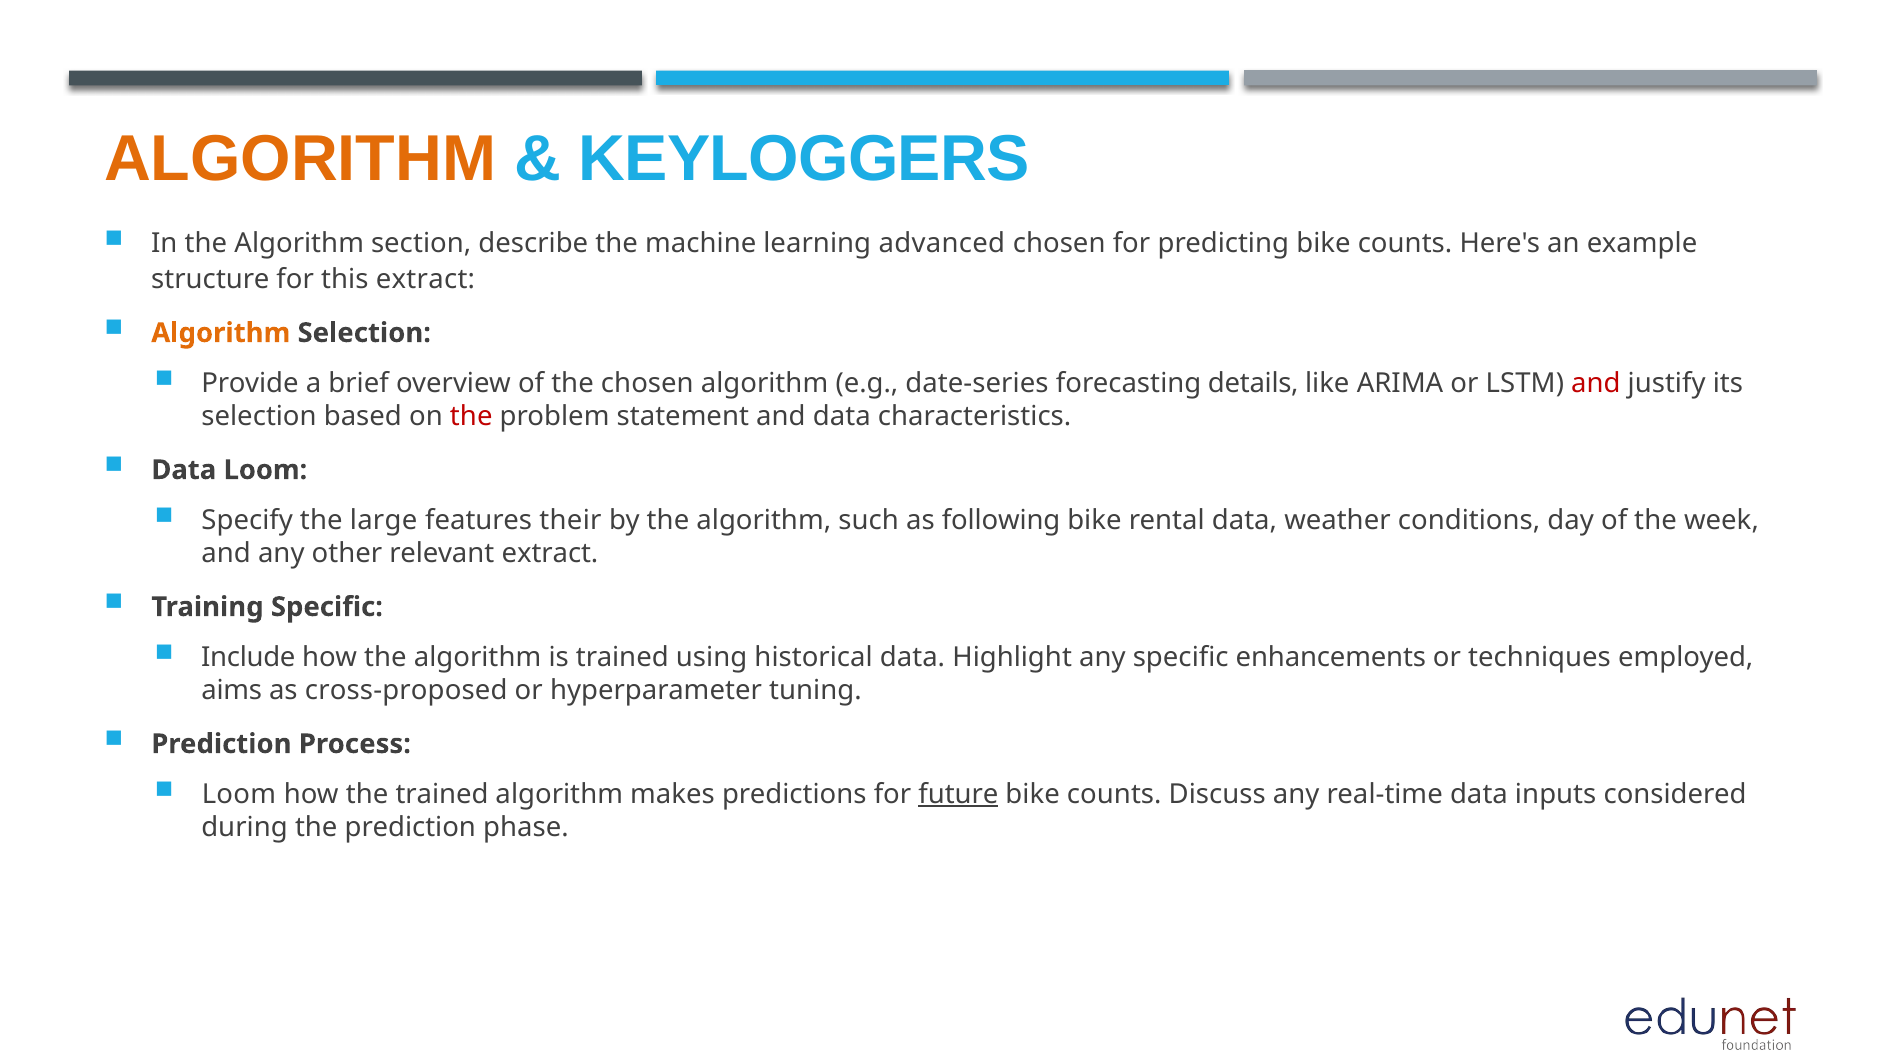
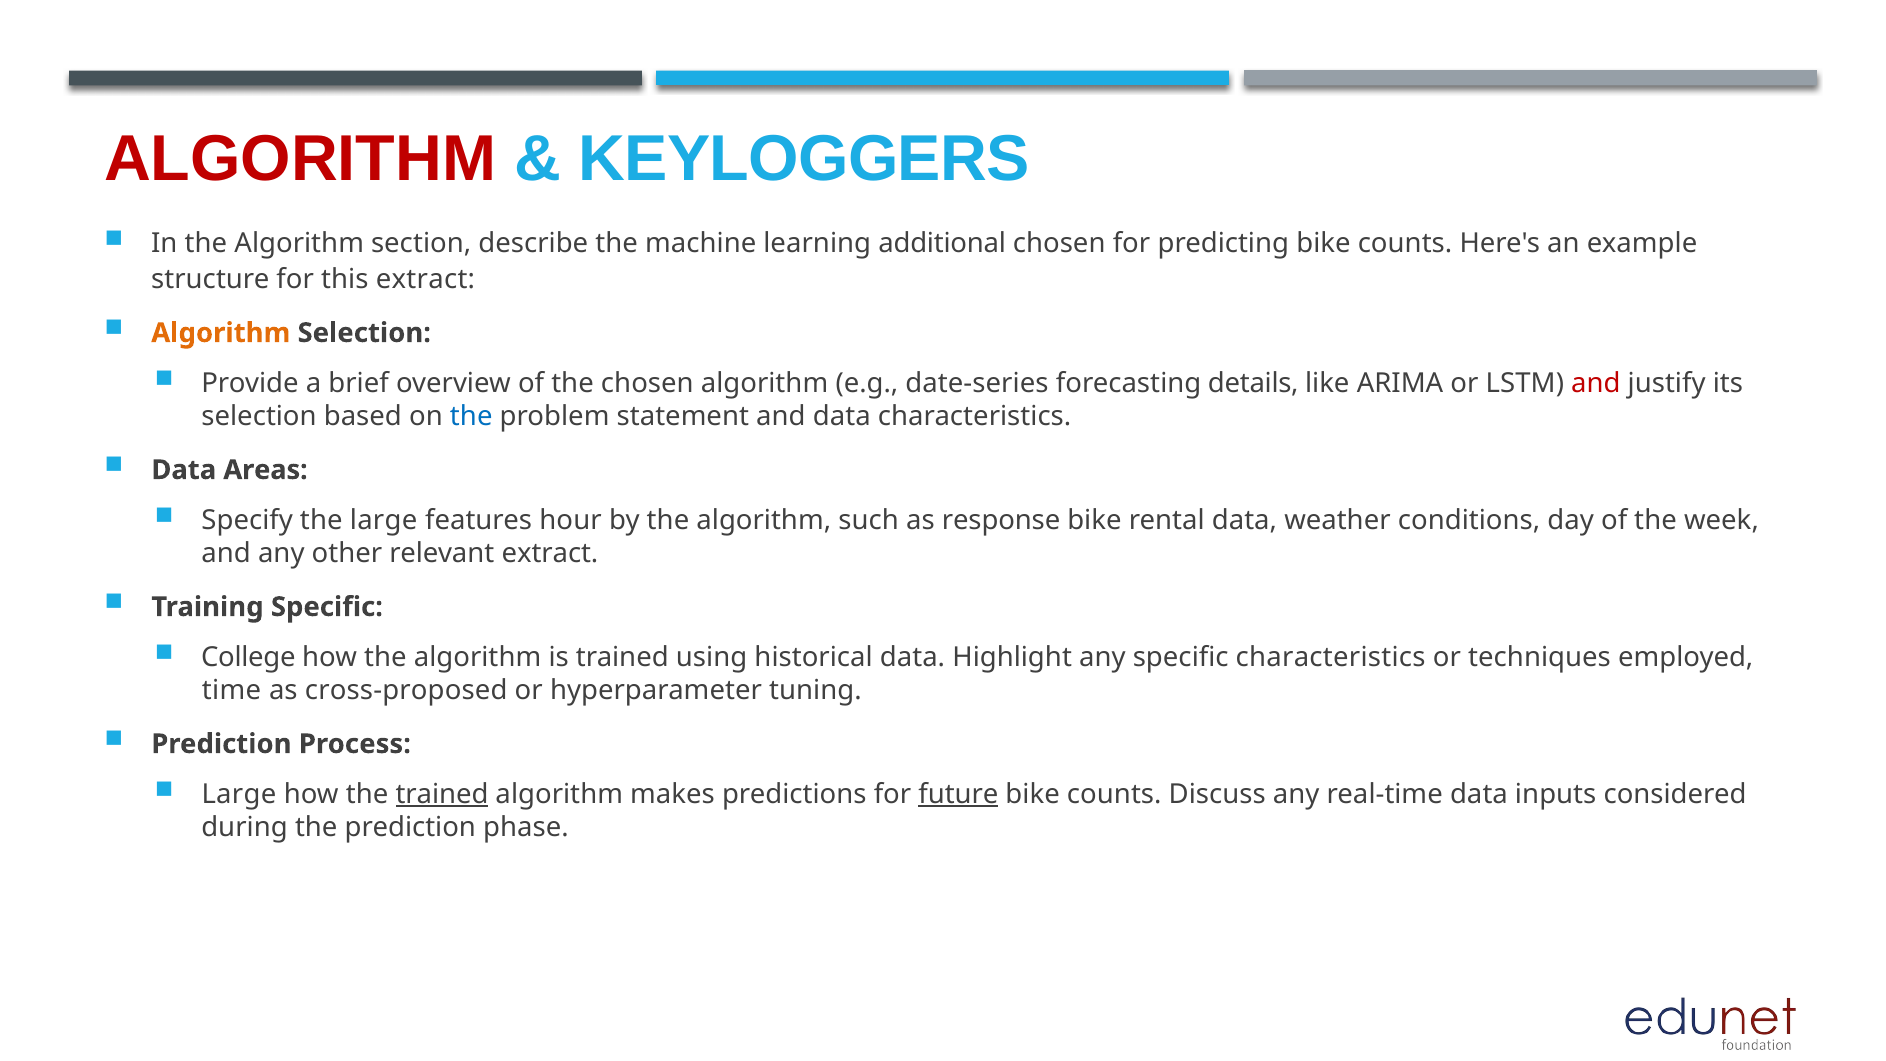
ALGORITHM colour: orange -> red (300, 159)
advanced: advanced -> additional (942, 243)
the colour: red -> blue (471, 416)
Data Loom: Loom -> Areas (265, 470)
their: their -> hour (571, 520)
following: following -> response (1001, 520)
Include: Include -> College (248, 657)
specific enhancements: enhancements -> characteristics (1331, 657)
aims: aims -> time (232, 690)
Loom: Loom -> Large (239, 794)
trained underline: none -> present (442, 794)
